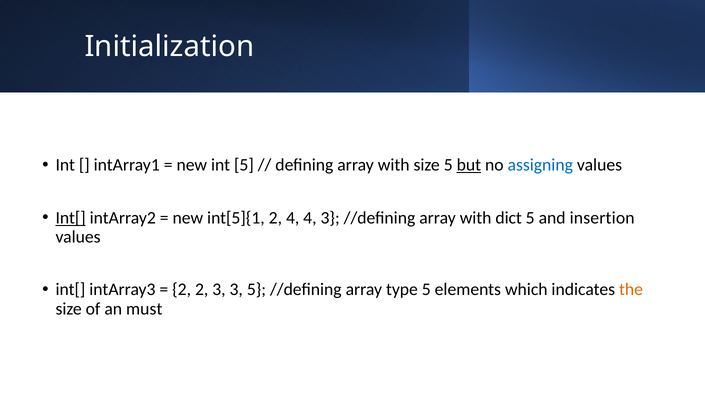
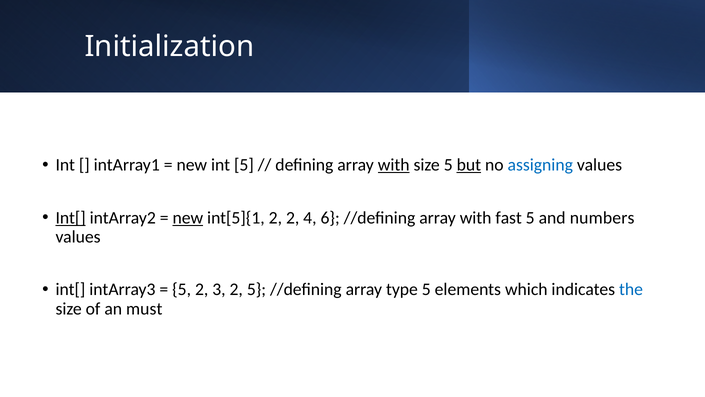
with underline: none -> present (394, 165)
new underline: none -> present (188, 218)
2 4: 4 -> 2 (293, 218)
4 3: 3 -> 6 (330, 218)
dict: dict -> fast (509, 218)
insertion: insertion -> numbers (602, 218)
2: 2 -> 5 (182, 289)
3 3: 3 -> 2 (236, 289)
the colour: orange -> blue (631, 289)
